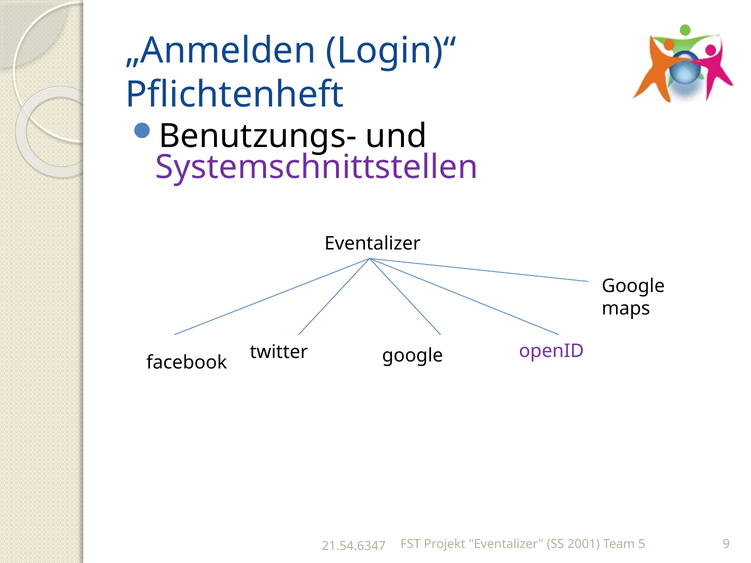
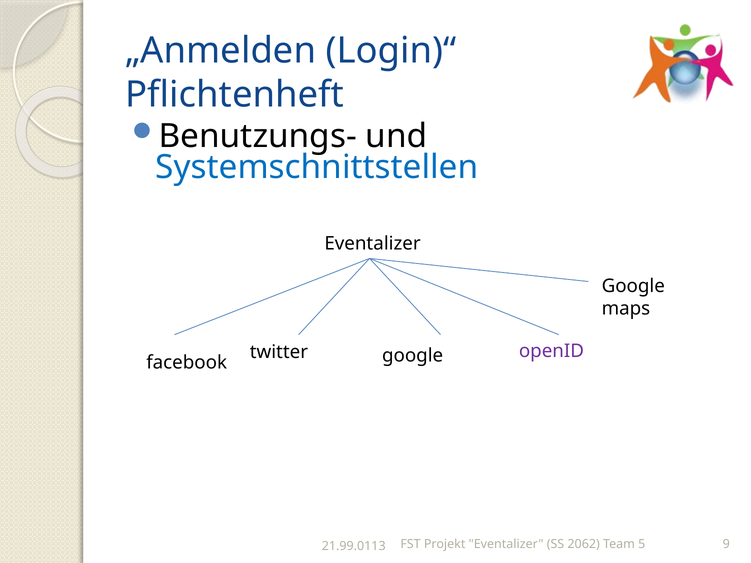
Systemschnittstellen colour: purple -> blue (317, 167)
2001: 2001 -> 2062 (584, 545)
21.54.6347: 21.54.6347 -> 21.99.0113 (354, 547)
